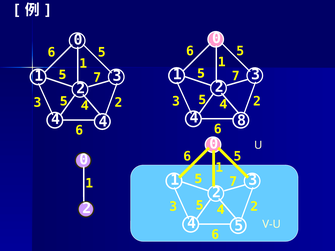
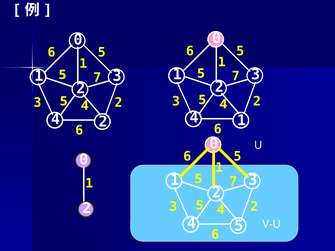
4 8: 8 -> 1 (242, 121)
4 4: 4 -> 2 (103, 122)
